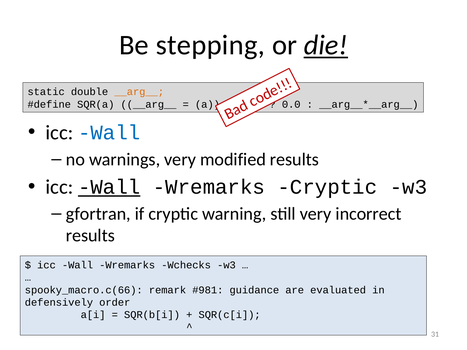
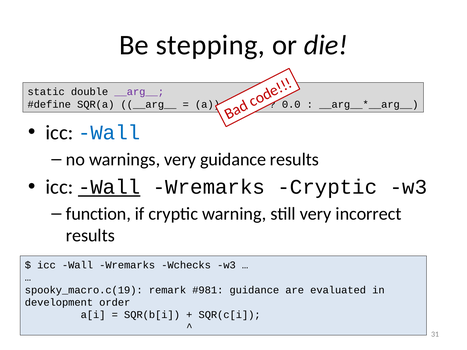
die underline: present -> none (326, 45)
__arg__ colour: orange -> purple (139, 92)
very modified: modified -> guidance (233, 159)
gfortran: gfortran -> function (98, 214)
spooky_macro.c(66: spooky_macro.c(66 -> spooky_macro.c(19 (84, 290)
defensively: defensively -> development (59, 303)
